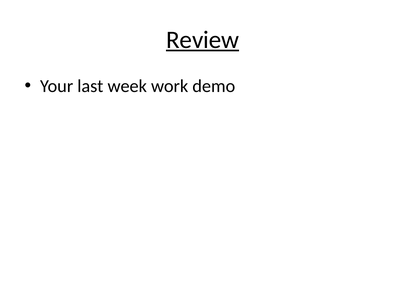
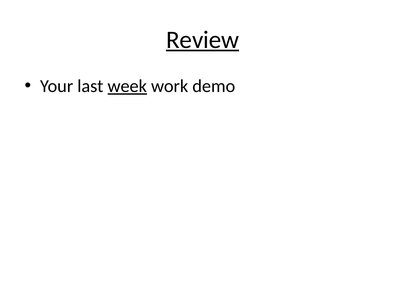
week underline: none -> present (127, 86)
